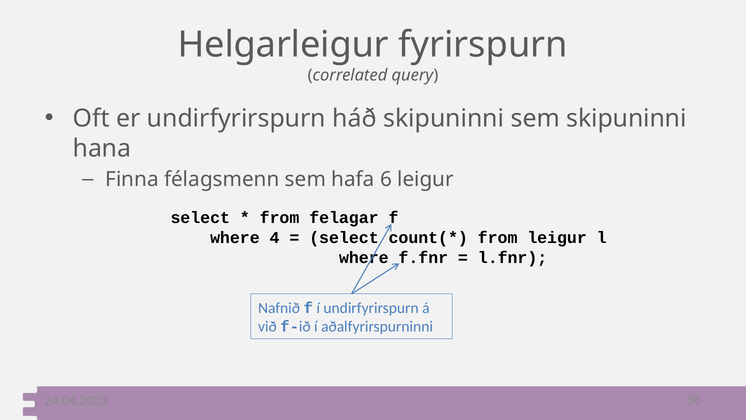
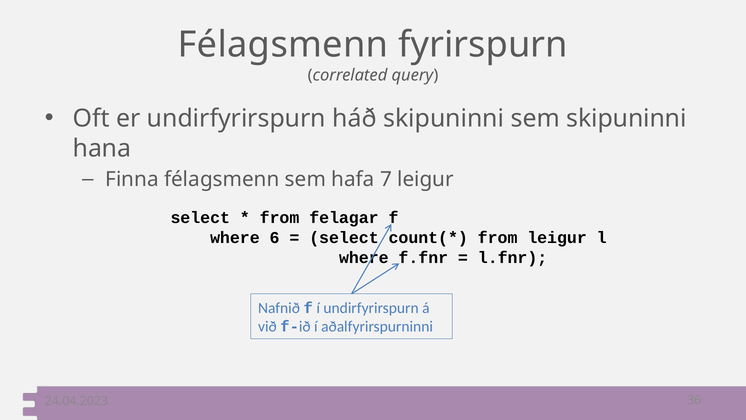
Helgarleigur: Helgarleigur -> Félagsmenn (283, 45)
6: 6 -> 7 (386, 179)
4: 4 -> 6 (275, 237)
